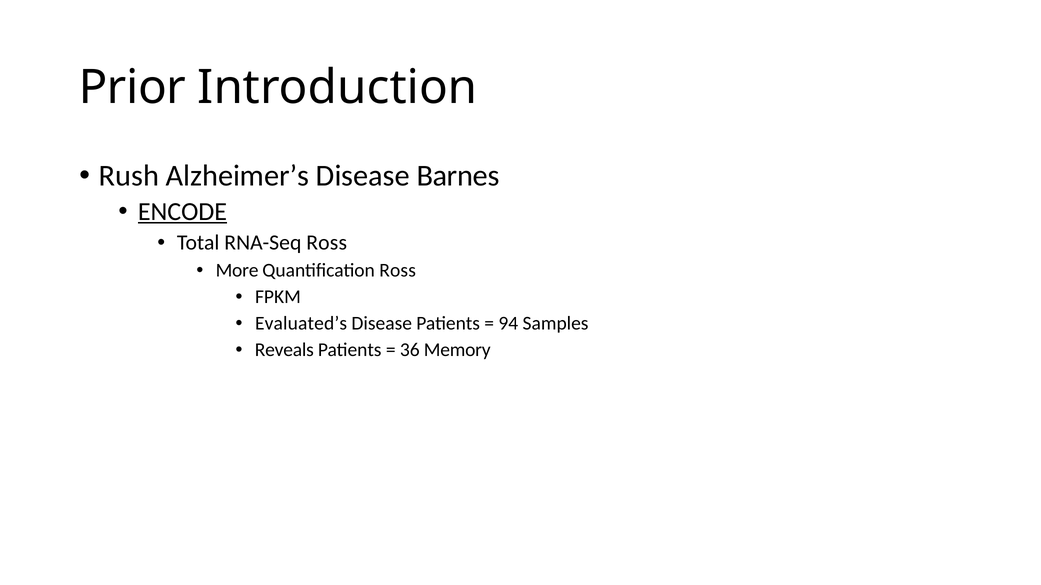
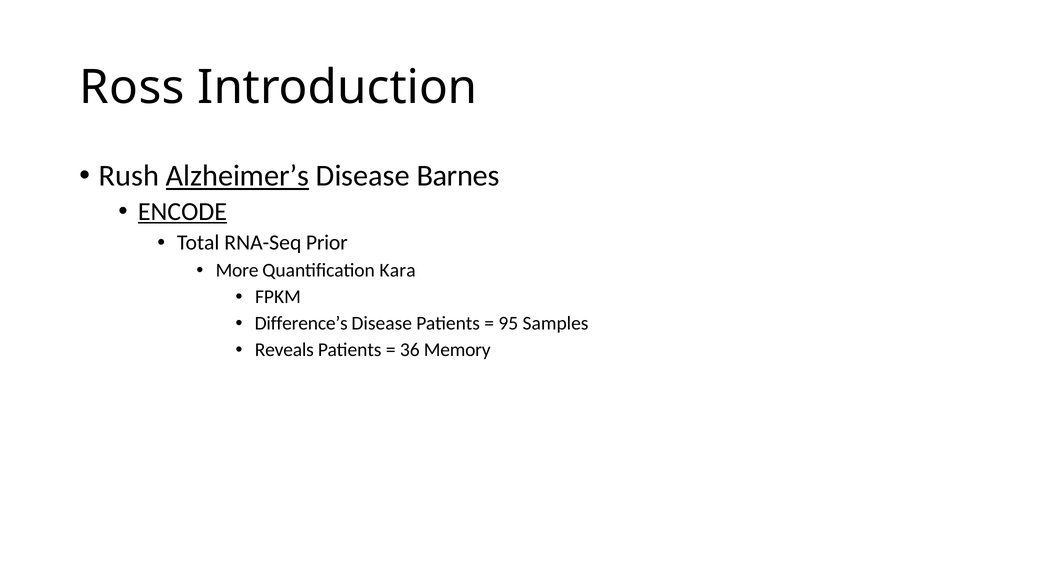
Prior: Prior -> Ross (132, 87)
Alzheimer’s underline: none -> present (237, 176)
RNA-Seq Ross: Ross -> Prior (327, 243)
Quantification Ross: Ross -> Kara (398, 271)
Evaluated’s: Evaluated’s -> Difference’s (301, 324)
94: 94 -> 95 (508, 324)
